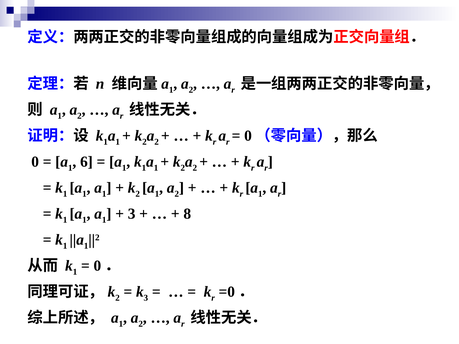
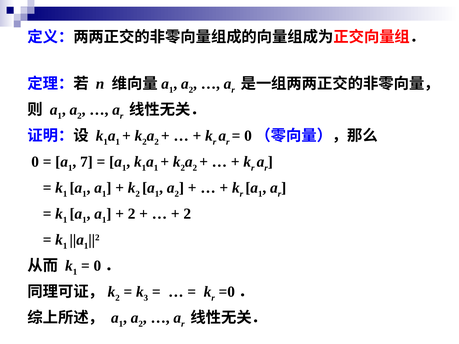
6: 6 -> 7 (86, 162)
3: 3 -> 2 (132, 214)
8: 8 -> 2 (187, 214)
